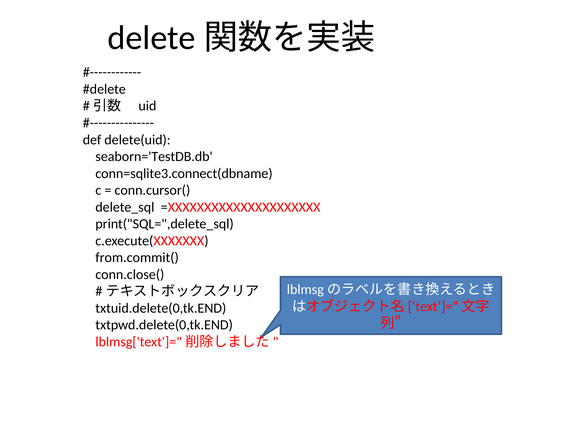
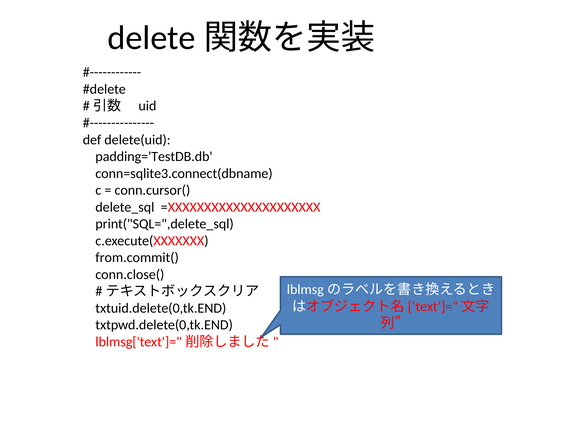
seaborn='TestDB.db: seaborn='TestDB.db -> padding='TestDB.db (154, 156)
